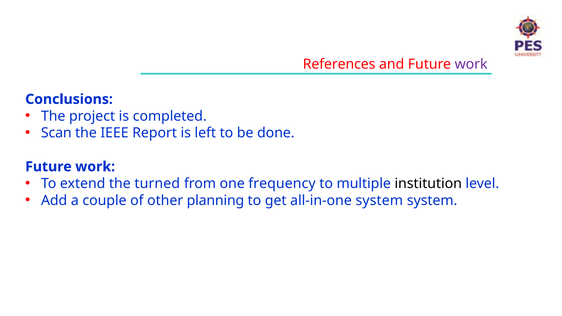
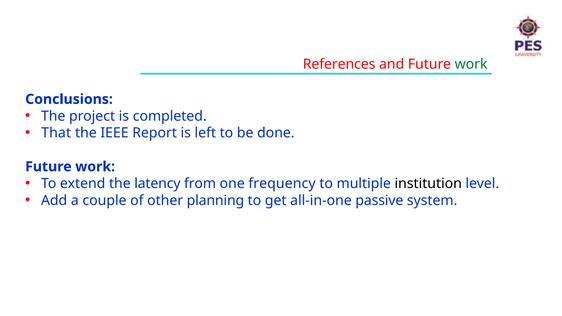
work colour: purple -> green (471, 64)
Scan: Scan -> That (56, 133)
turned: turned -> latency (157, 184)
all-in-one system: system -> passive (379, 200)
